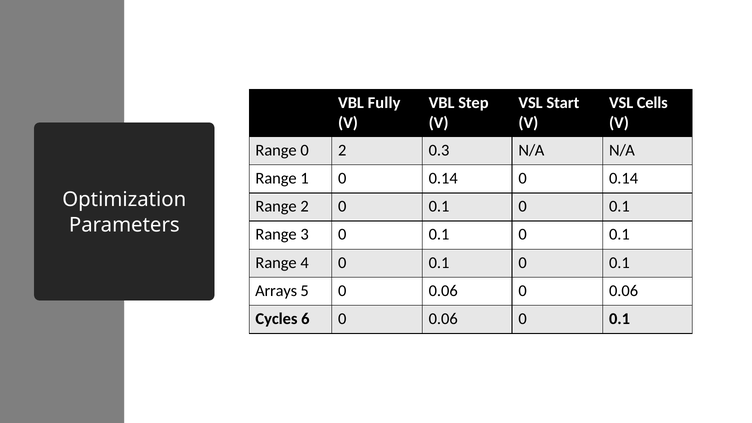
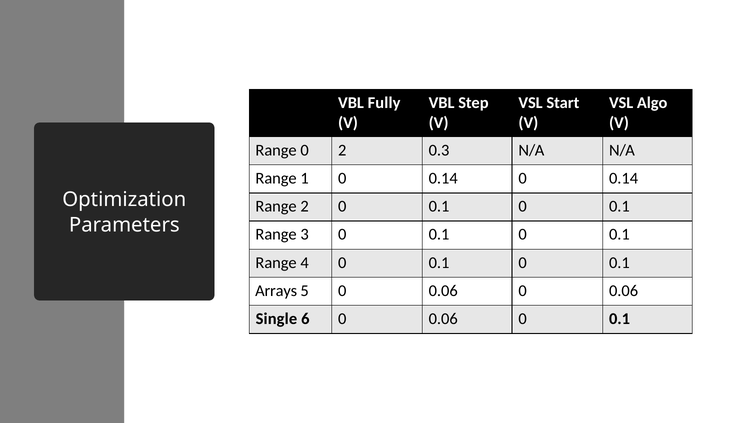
Cells: Cells -> Algo (652, 103)
Cycles: Cycles -> Single (276, 319)
